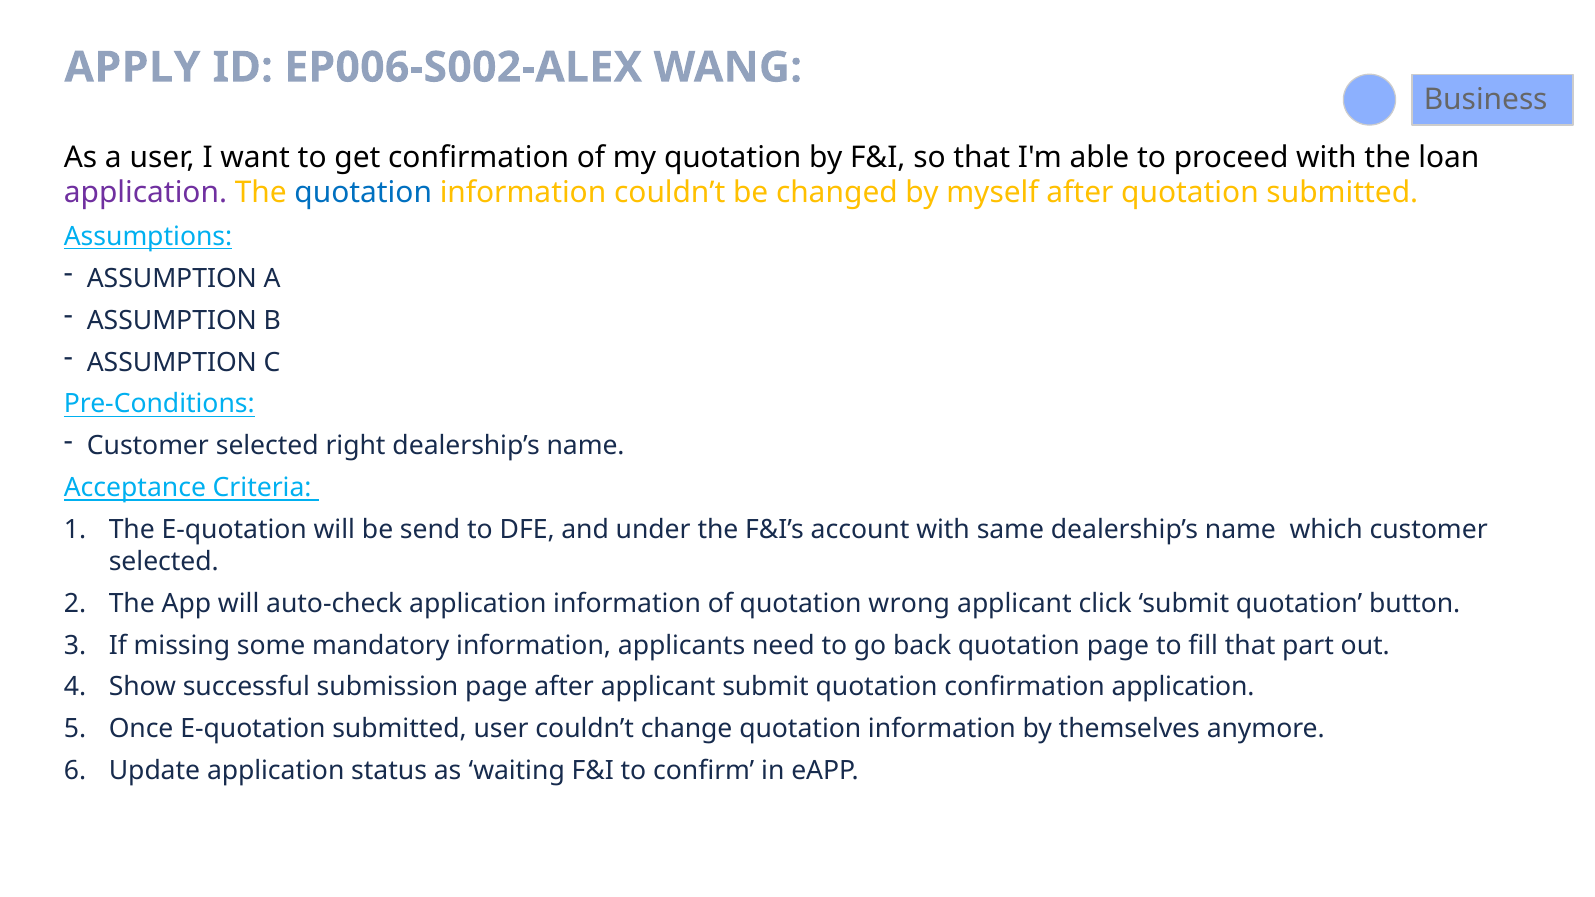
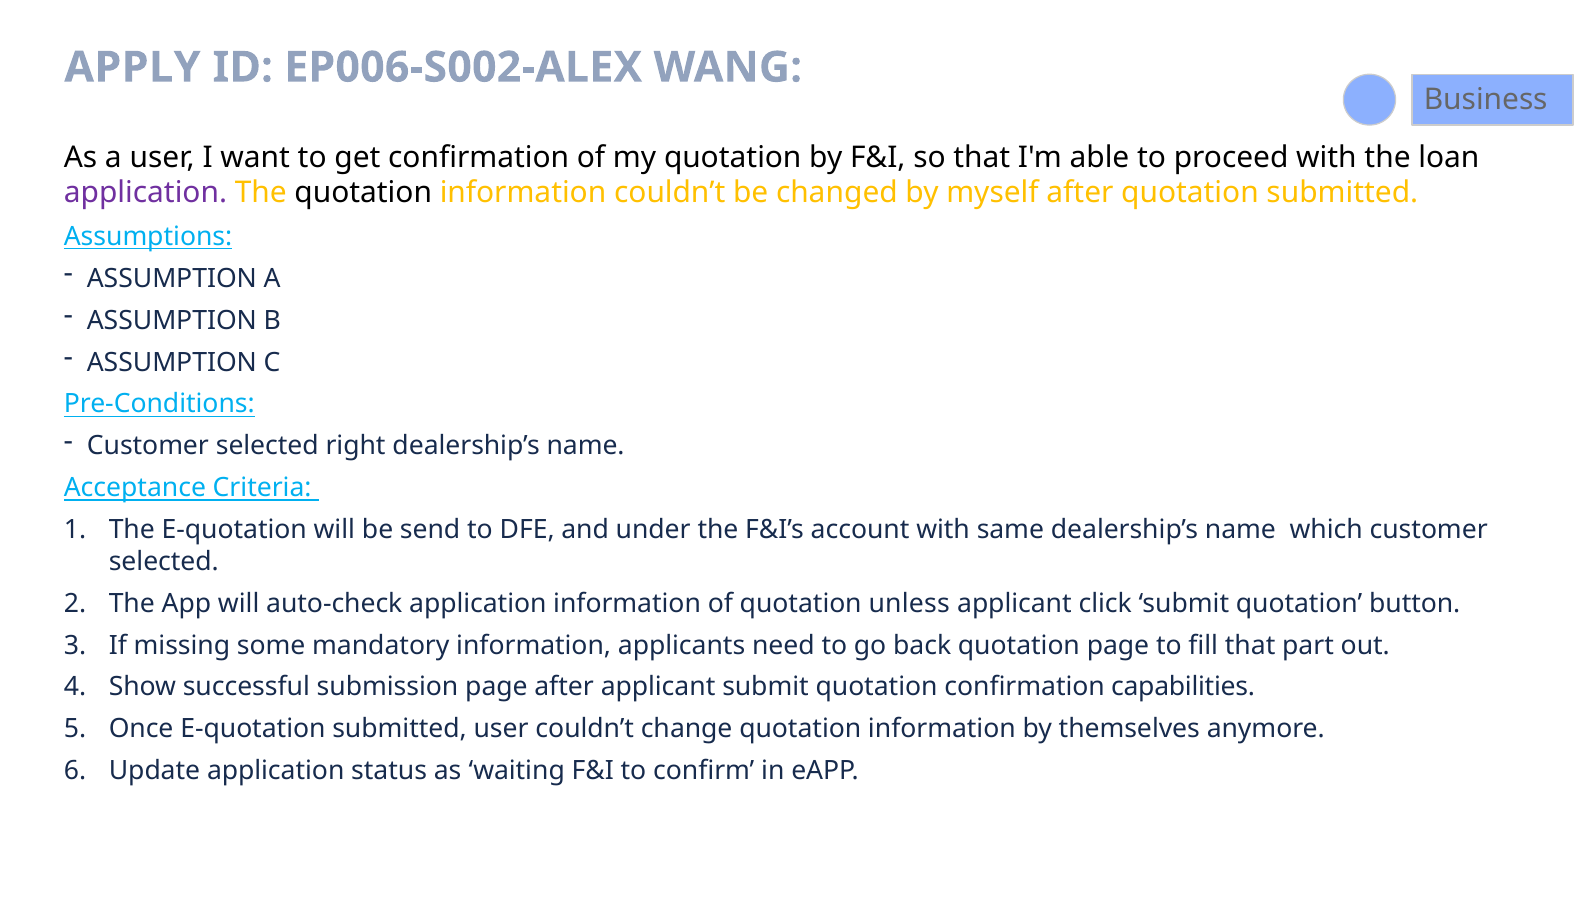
quotation colour: blue -> black (363, 193)
wrong: wrong -> unless (909, 604)
confirmation application: application -> capabilities (1183, 687)
